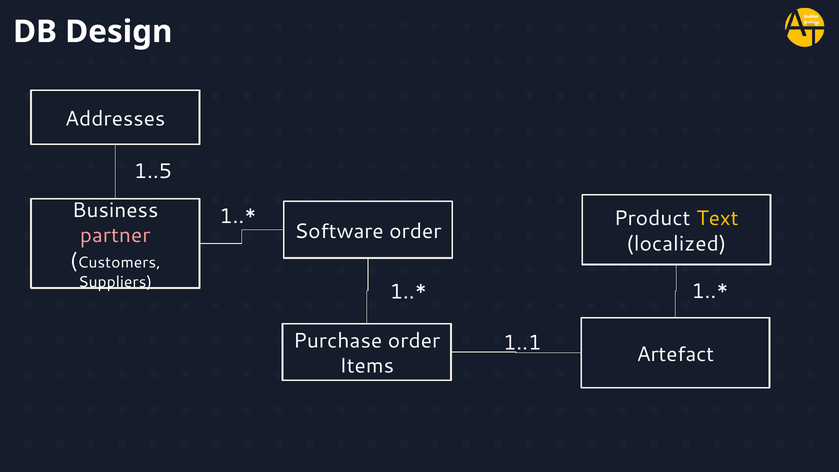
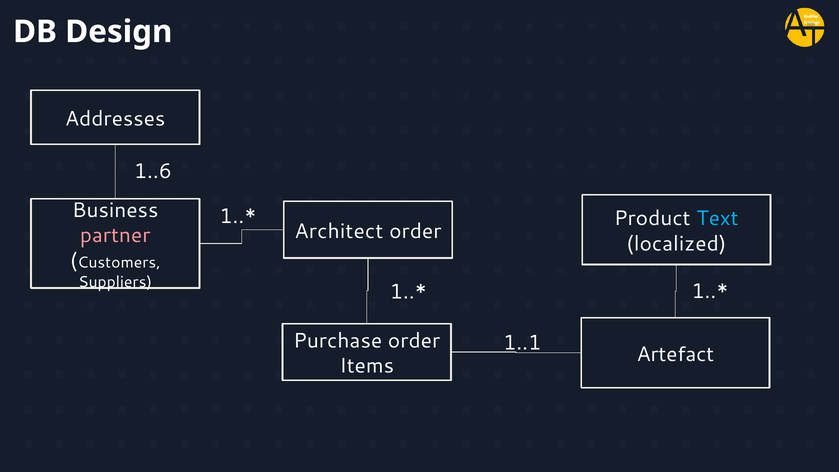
1..5: 1..5 -> 1..6 (153, 171)
Text colour: yellow -> light blue (717, 219)
Software: Software -> Architect (339, 231)
